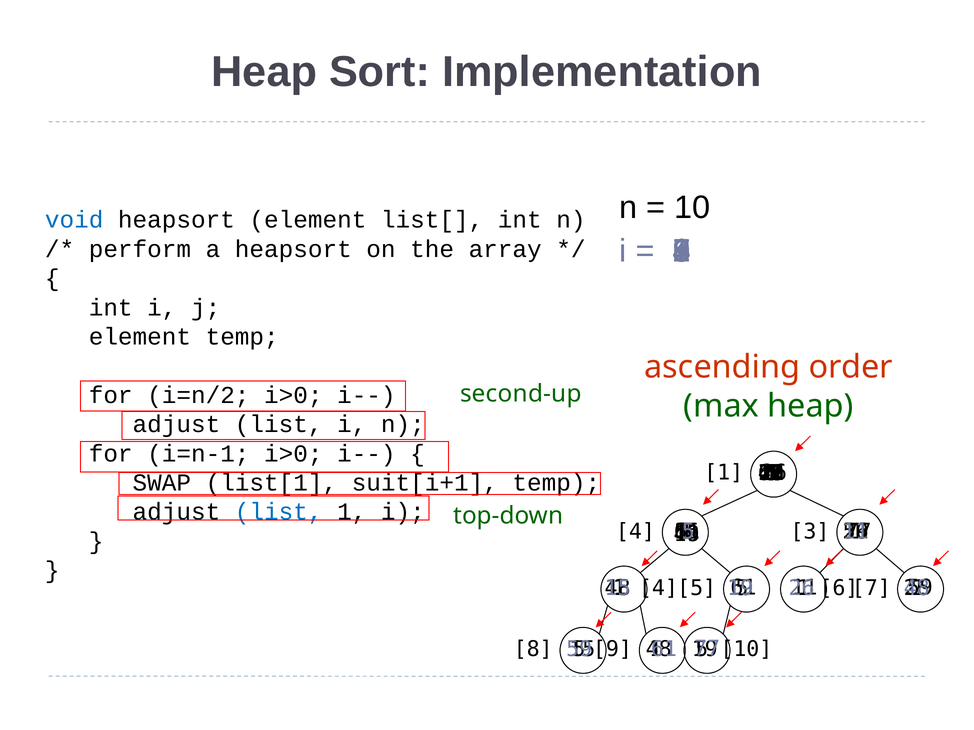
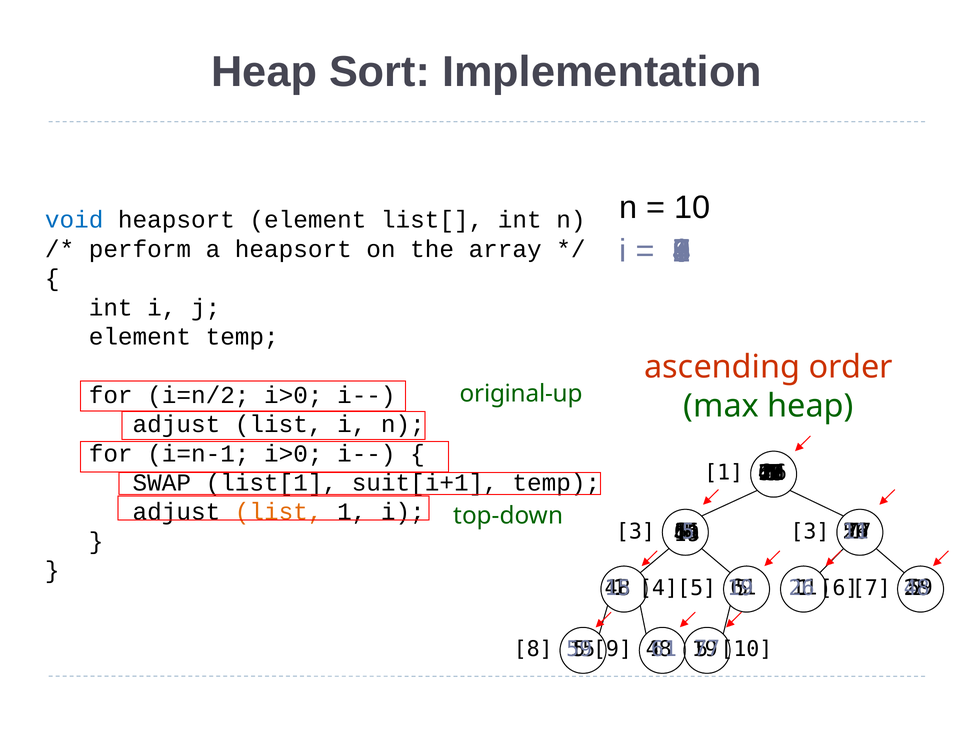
second-up: second-up -> original-up (521, 394)
list colour: blue -> orange (279, 512)
4: 4 -> 3 (635, 532)
